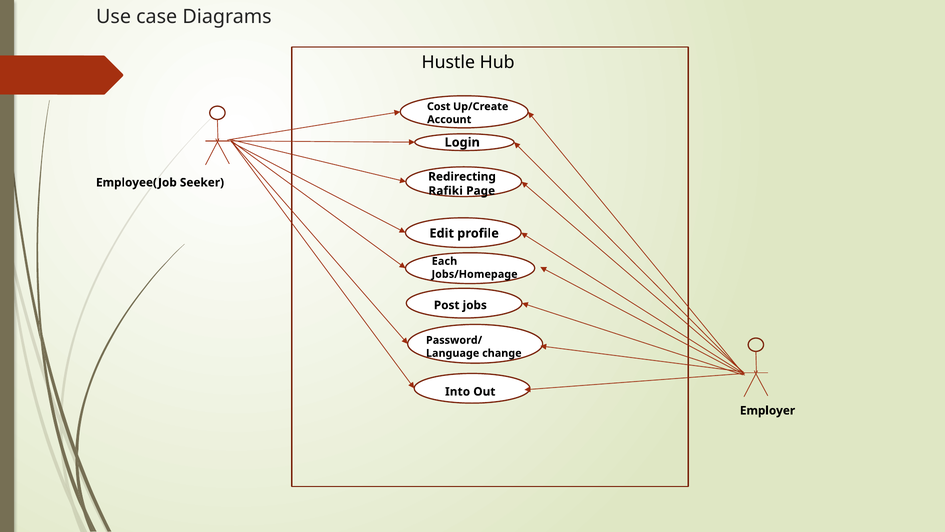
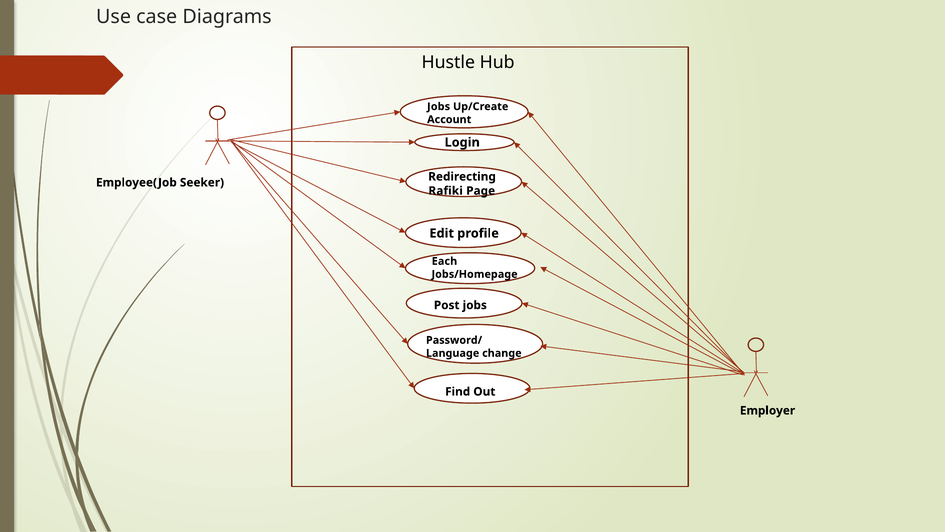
Cost: Cost -> Jobs (439, 106)
Into: Into -> Find (458, 391)
